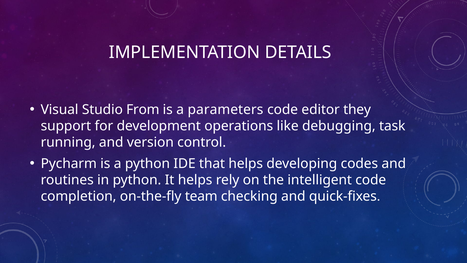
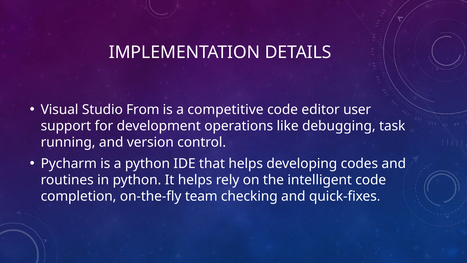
parameters: parameters -> competitive (225, 110)
they: they -> user (357, 110)
